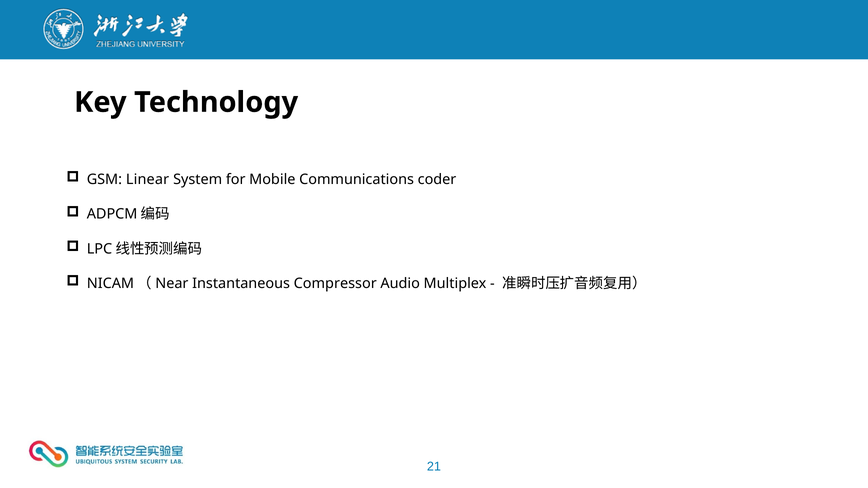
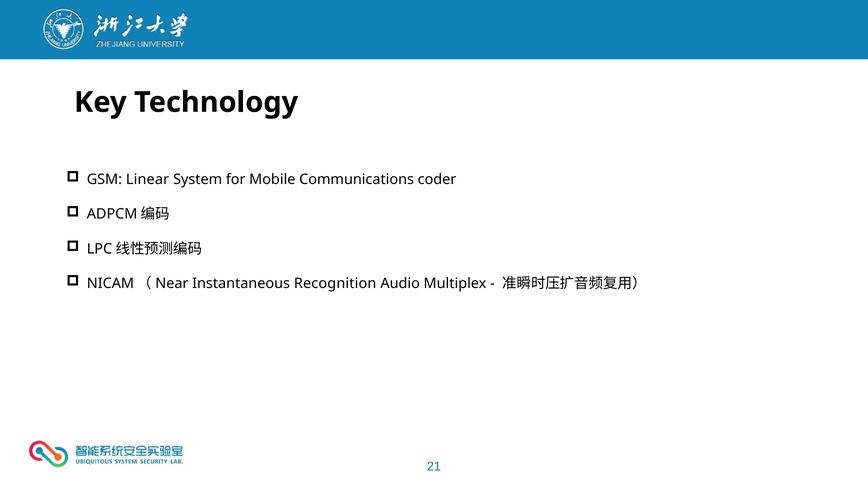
Compressor: Compressor -> Recognition (335, 284)
